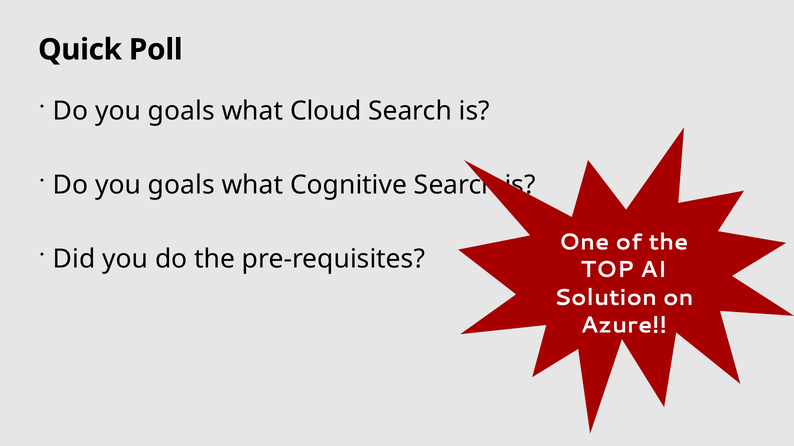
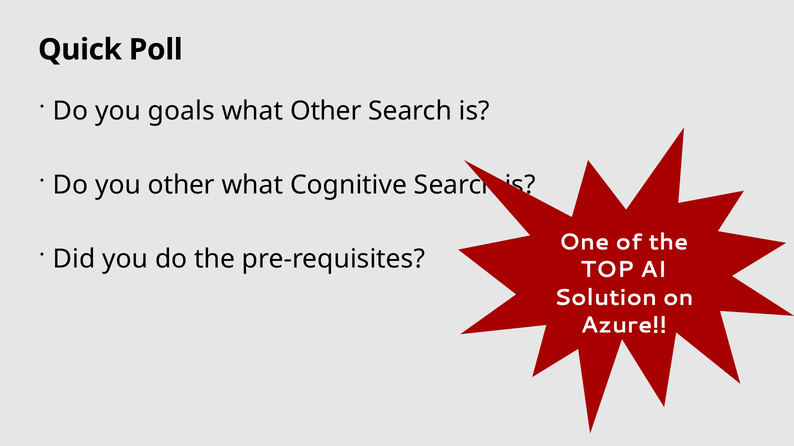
what Cloud: Cloud -> Other (326, 111)
goals: goals -> other (181, 185)
